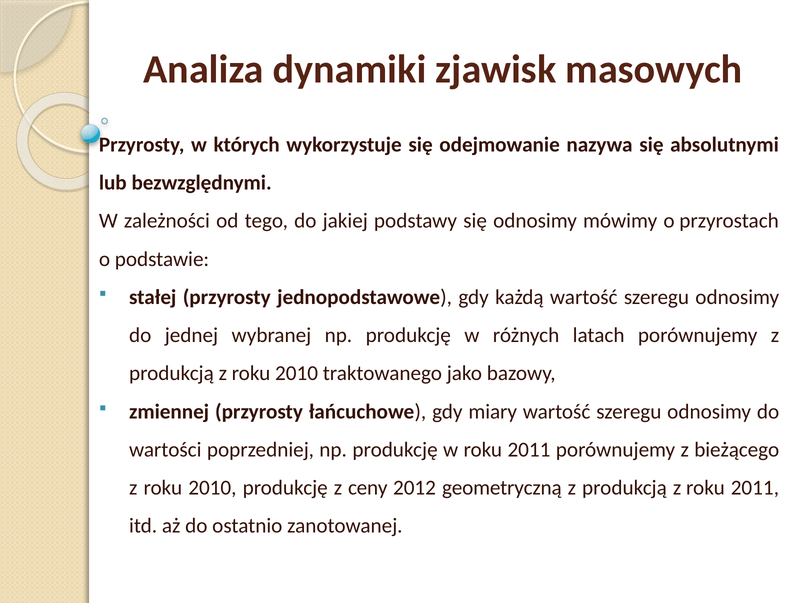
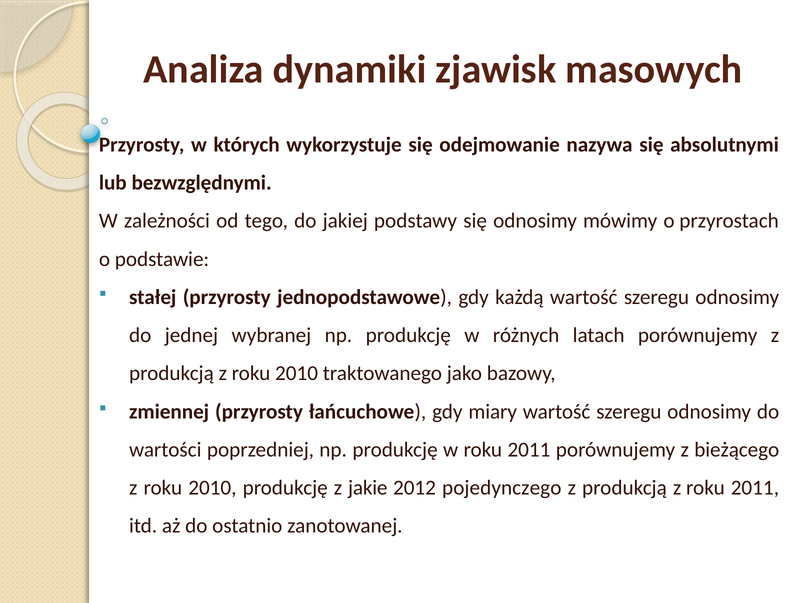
ceny: ceny -> jakie (368, 488)
geometryczną: geometryczną -> pojedynczego (502, 488)
